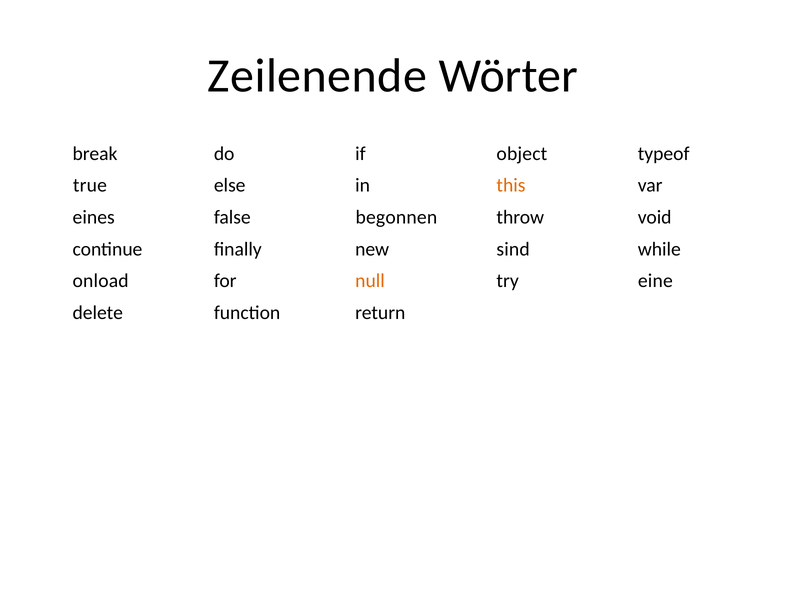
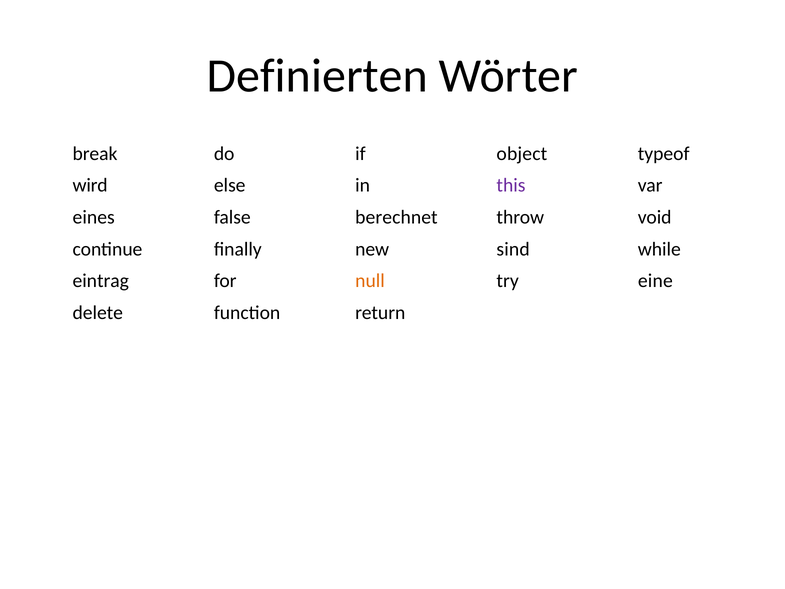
Zeilenende: Zeilenende -> Definierten (317, 76)
true: true -> wird (90, 185)
this colour: orange -> purple (511, 185)
begonnen: begonnen -> berechnet (396, 217)
onload: onload -> eintrag (101, 281)
